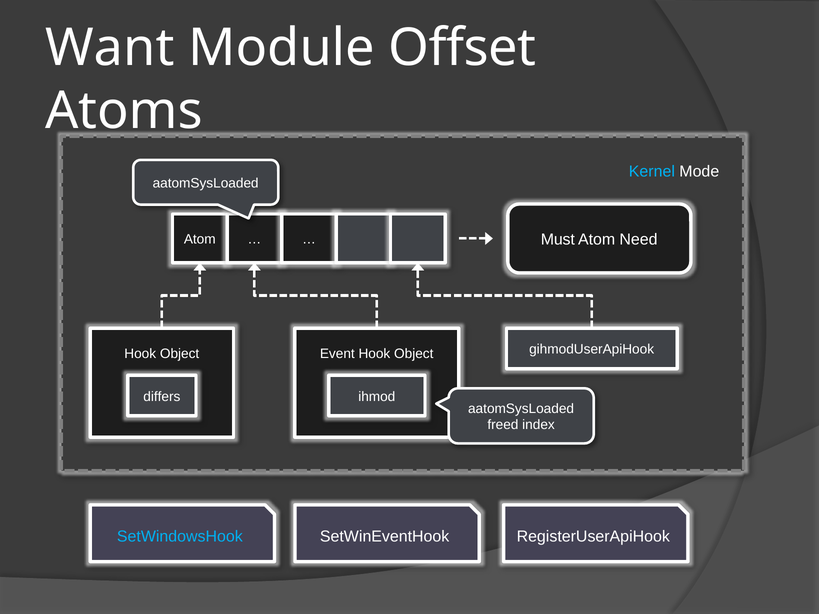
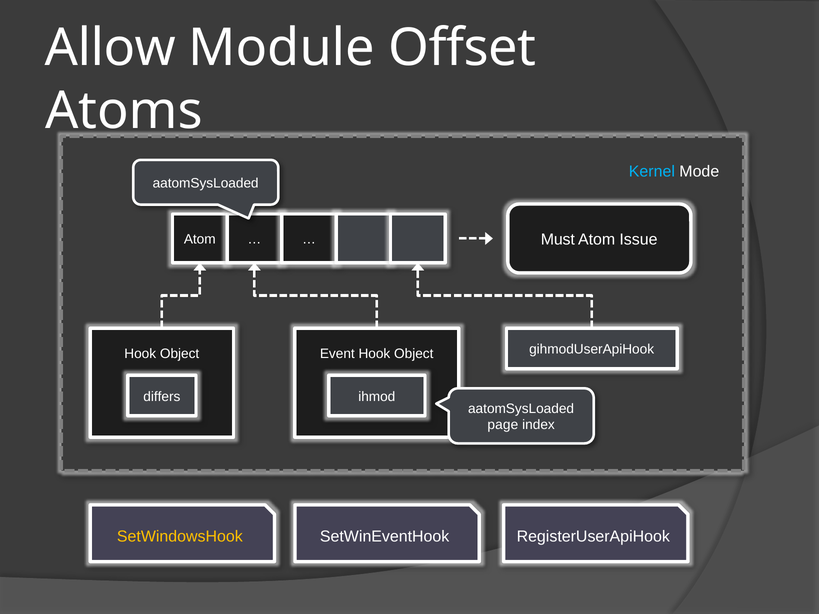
Want: Want -> Allow (110, 48)
Need: Need -> Issue (638, 240)
freed: freed -> page (503, 425)
SetWindowsHook colour: light blue -> yellow (180, 537)
